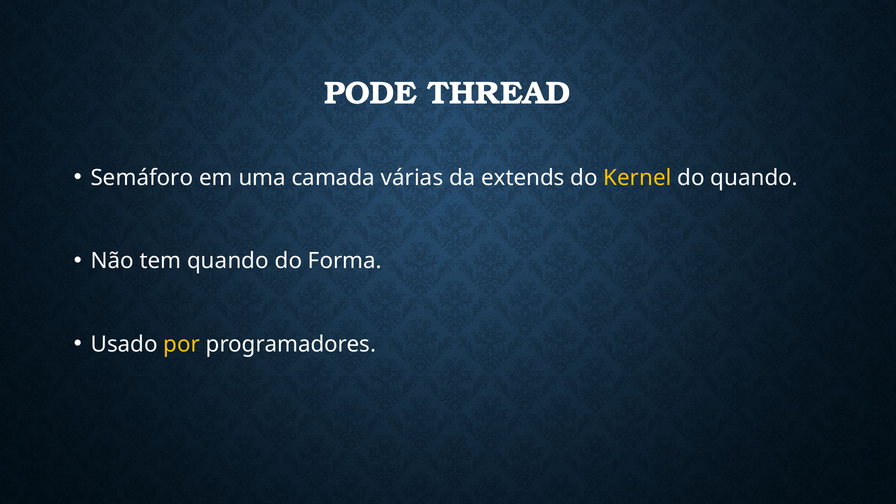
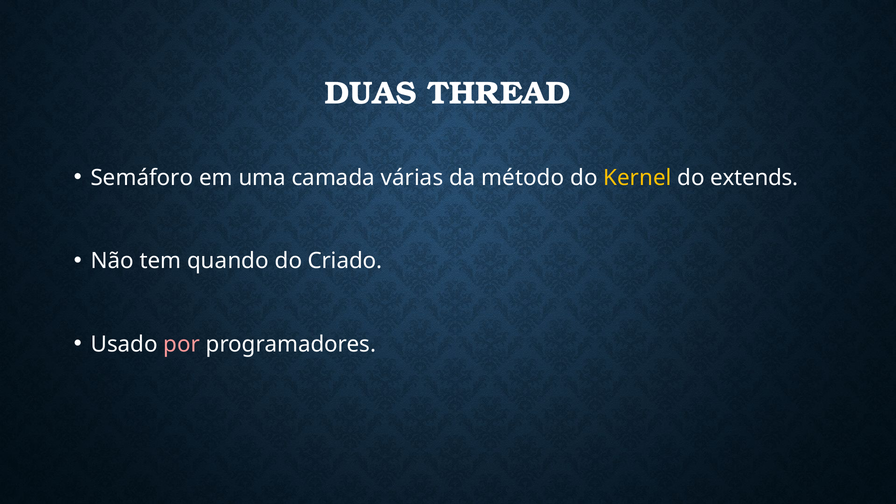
PODE: PODE -> DUAS (371, 93)
extends: extends -> método (523, 178)
do quando: quando -> extends (754, 178)
Forma: Forma -> Criado (345, 261)
por colour: yellow -> pink (182, 344)
